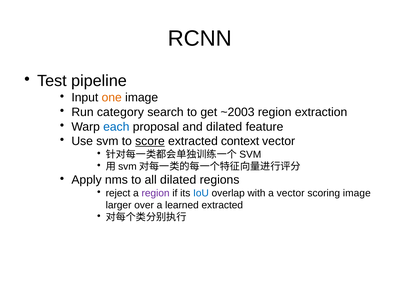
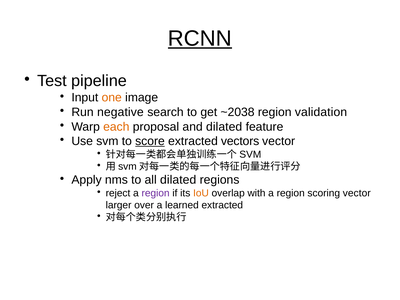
RCNN underline: none -> present (200, 39)
category: category -> negative (120, 112)
~2003: ~2003 -> ~2038 (238, 112)
extraction: extraction -> validation (321, 112)
each colour: blue -> orange (116, 127)
context: context -> vectors (240, 141)
IoU colour: blue -> orange (201, 193)
with a vector: vector -> region (291, 193)
scoring image: image -> vector (357, 193)
